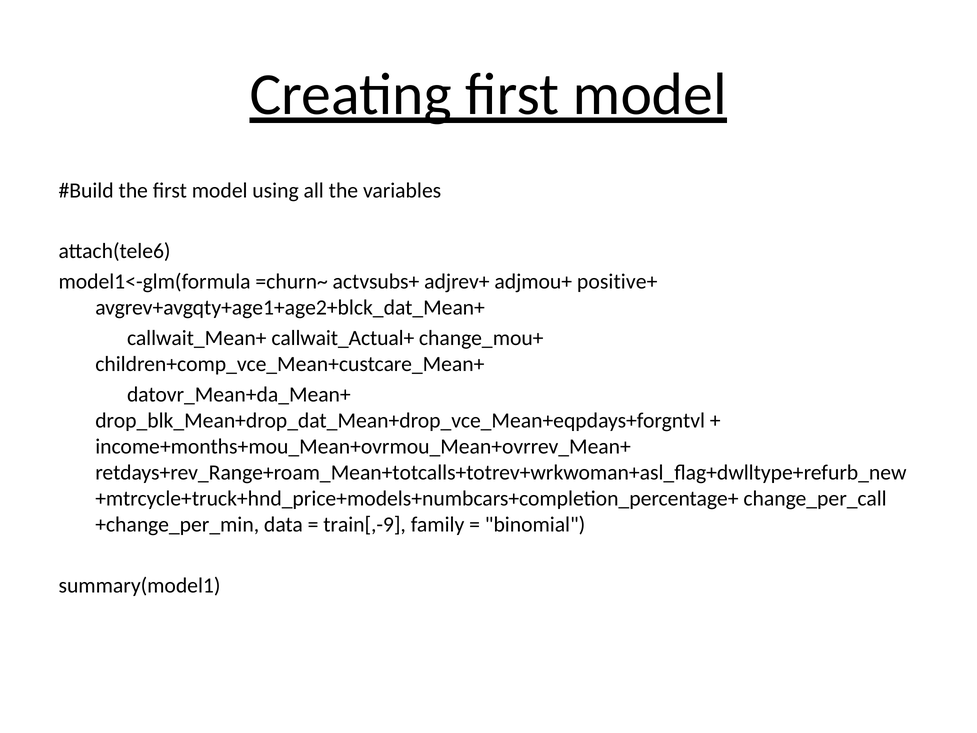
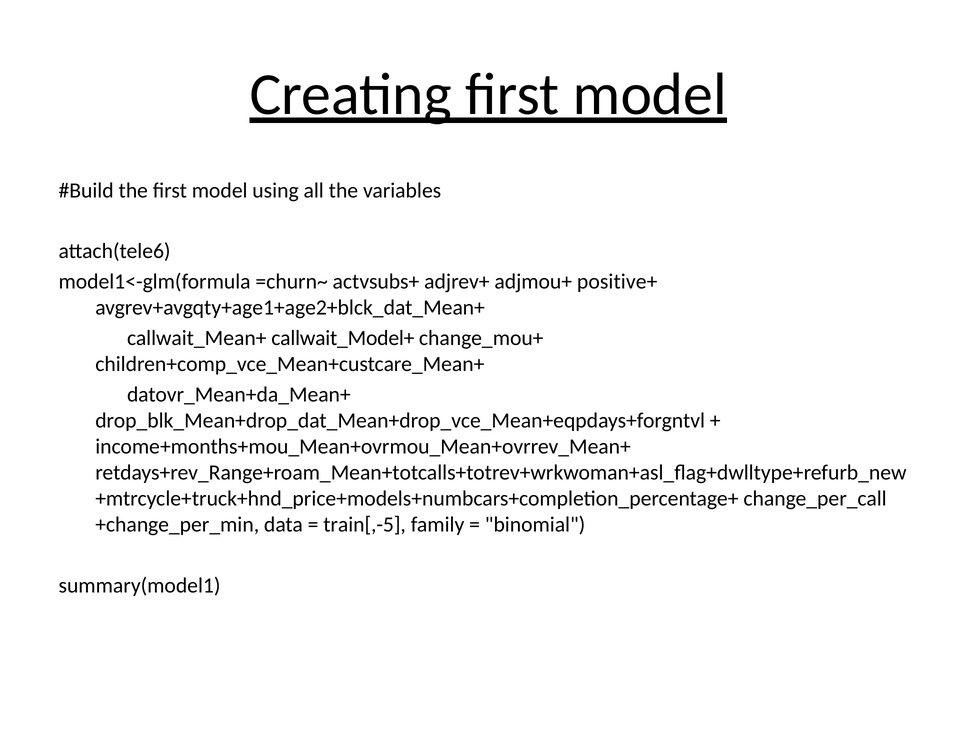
callwait_Actual+: callwait_Actual+ -> callwait_Model+ (343, 338)
train[,-9: train[,-9 -> train[,-5 (365, 525)
